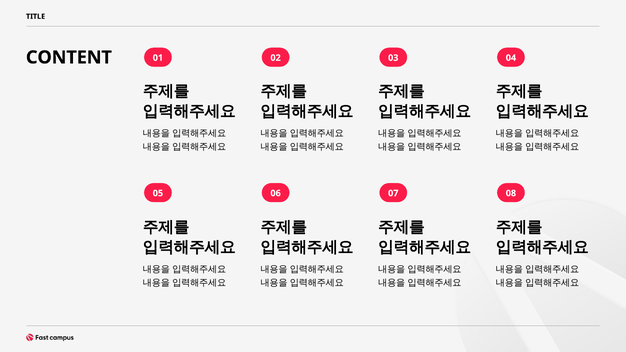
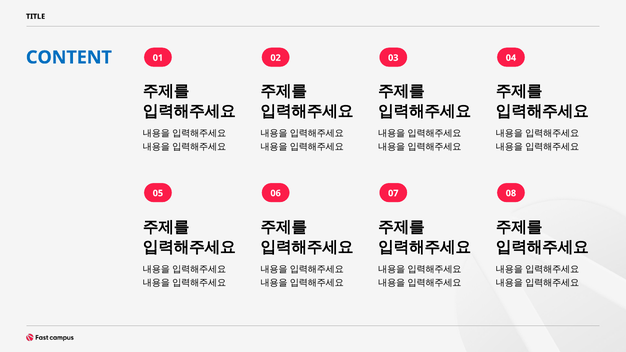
CONTENT colour: black -> blue (69, 57)
